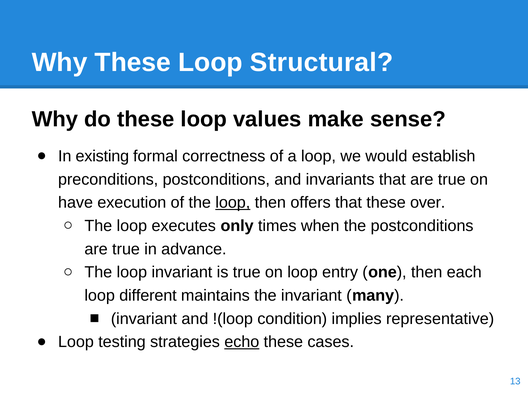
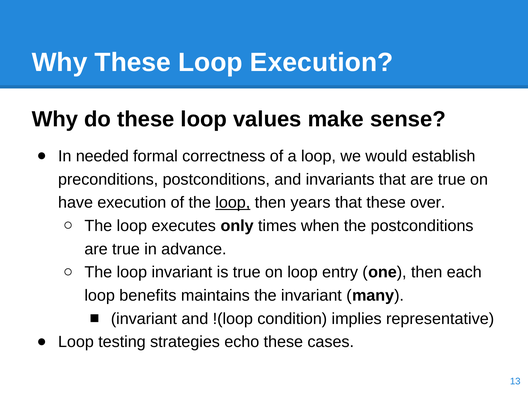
Loop Structural: Structural -> Execution (322, 63)
existing: existing -> needed (102, 156)
offers: offers -> years (310, 203)
different: different -> benefits (148, 295)
echo underline: present -> none (242, 342)
